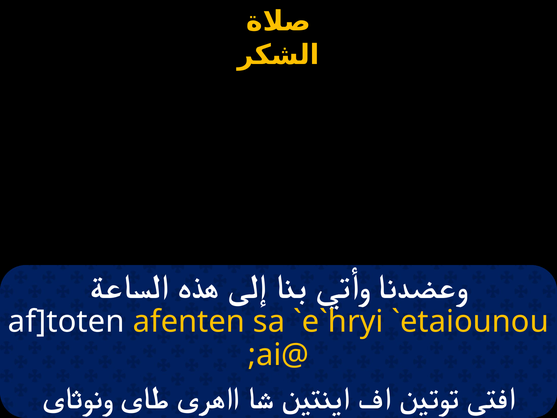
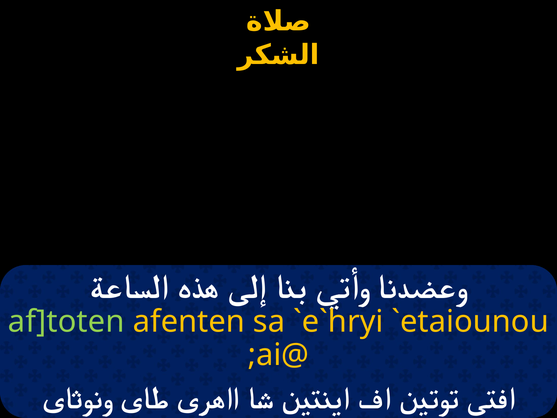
af]toten colour: white -> light green (66, 321)
